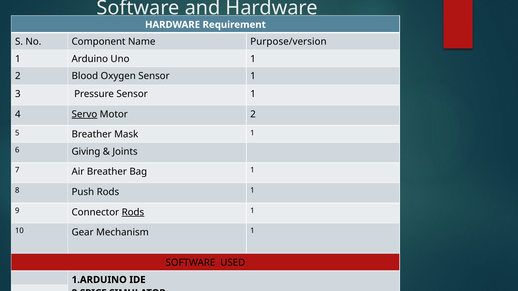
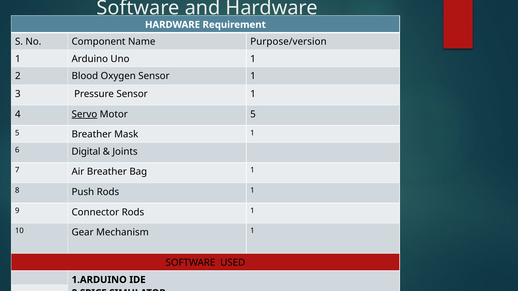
Motor 2: 2 -> 5 (253, 114)
Giving: Giving -> Digital (86, 152)
Rods underline: present -> none (133, 212)
